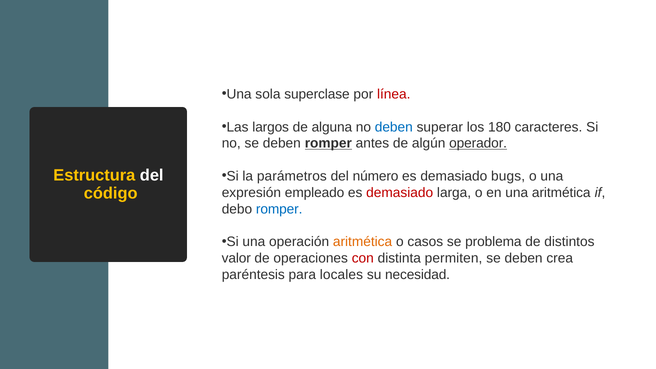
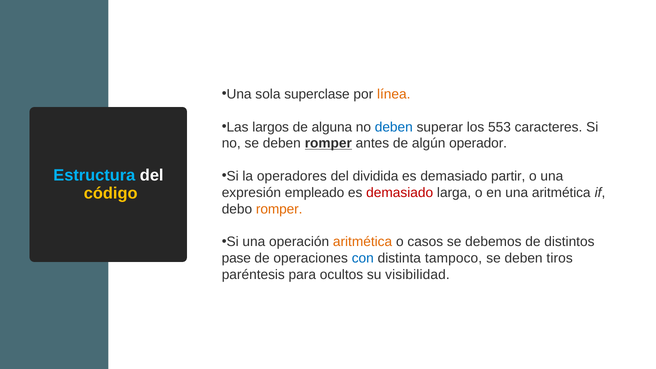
línea colour: red -> orange (394, 94)
180: 180 -> 553 (499, 127)
operador underline: present -> none (478, 143)
Estructura colour: yellow -> light blue (94, 176)
parámetros: parámetros -> operadores (292, 176)
número: número -> dividida (376, 176)
bugs: bugs -> partir (508, 176)
romper colour: blue -> orange (279, 209)
problema: problema -> debemos (493, 242)
valor: valor -> pase (236, 258)
con colour: red -> blue (363, 258)
permiten: permiten -> tampoco (454, 258)
crea: crea -> tiros (560, 258)
locales: locales -> ocultos (341, 275)
necesidad: necesidad -> visibilidad (417, 275)
